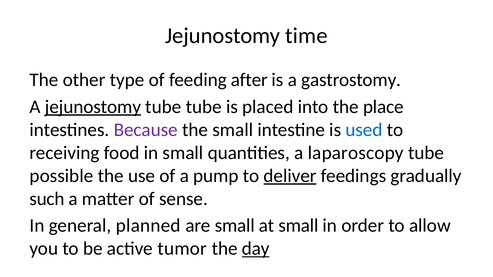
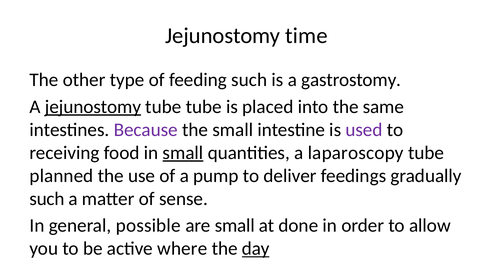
feeding after: after -> such (249, 80)
place: place -> same (383, 107)
used colour: blue -> purple (364, 130)
small underline: none -> present (183, 153)
possible: possible -> planned (61, 176)
deliver underline: present -> none (290, 176)
planned: planned -> possible (148, 226)
at small: small -> done (298, 226)
tumor: tumor -> where (182, 249)
